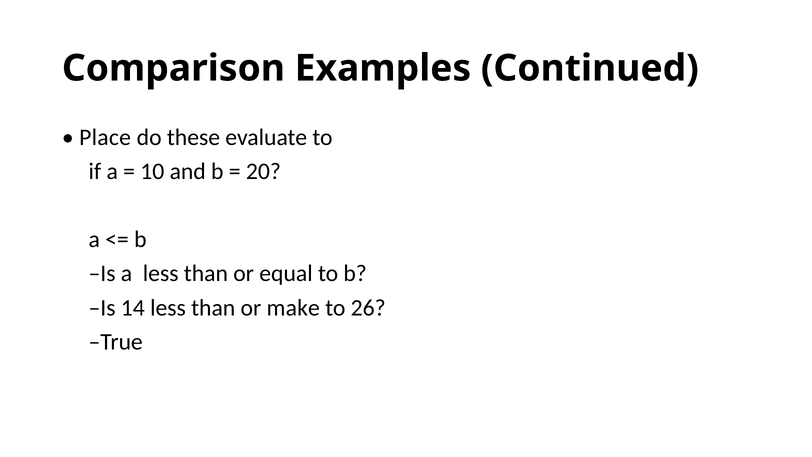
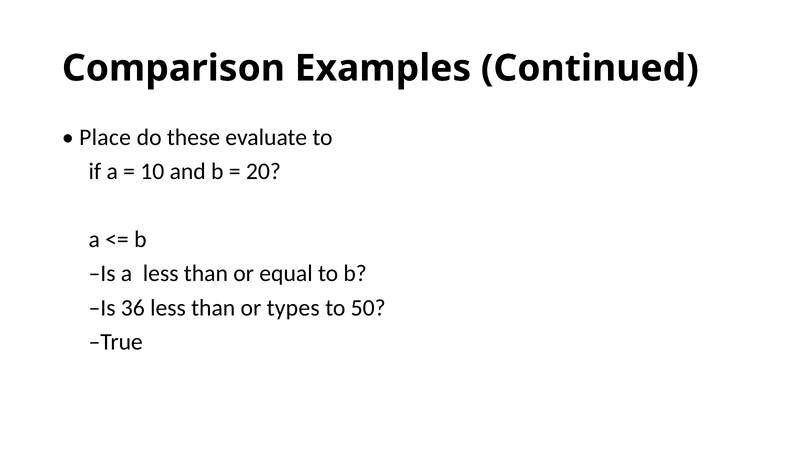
14: 14 -> 36 (133, 308)
make: make -> types (293, 308)
26: 26 -> 50 (368, 308)
